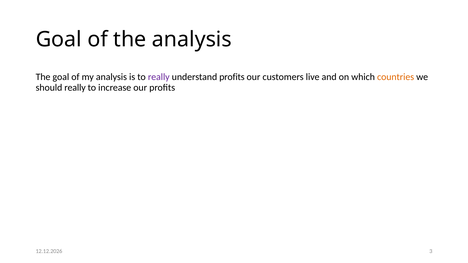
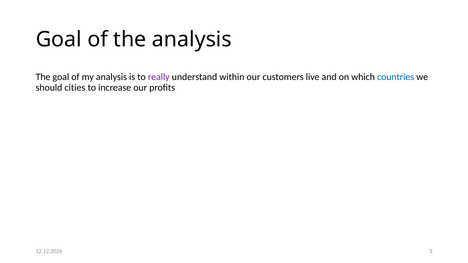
understand profits: profits -> within (232, 77)
countries colour: orange -> blue (396, 77)
should really: really -> cities (75, 88)
